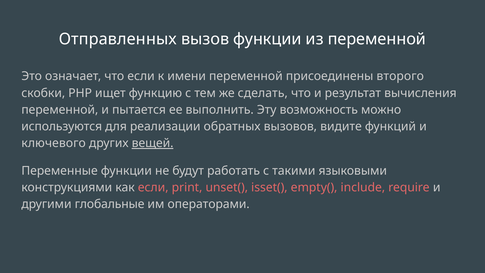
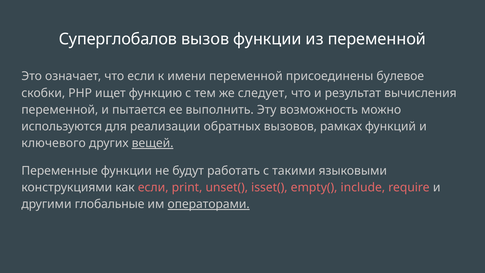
Отправленных: Отправленных -> Суперглобалов (118, 39)
второго: второго -> булевое (400, 76)
сделать: сделать -> следует (263, 93)
видите: видите -> рамках (341, 126)
операторами underline: none -> present (209, 204)
